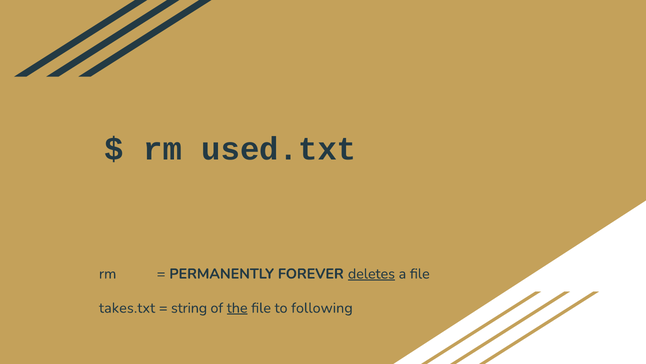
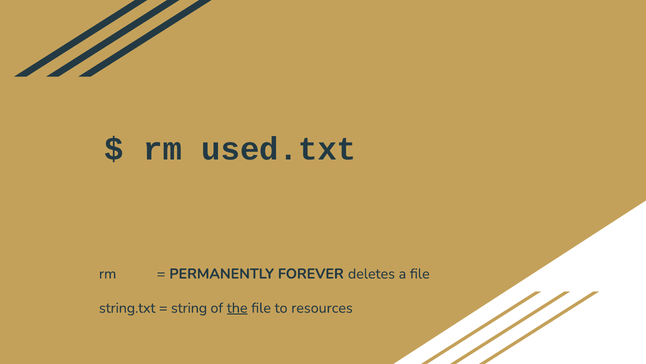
deletes underline: present -> none (371, 273)
takes.txt: takes.txt -> string.txt (127, 307)
following: following -> resources (322, 307)
